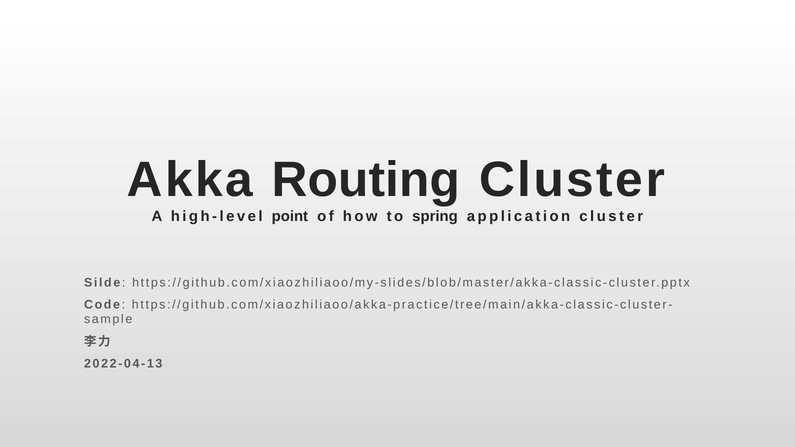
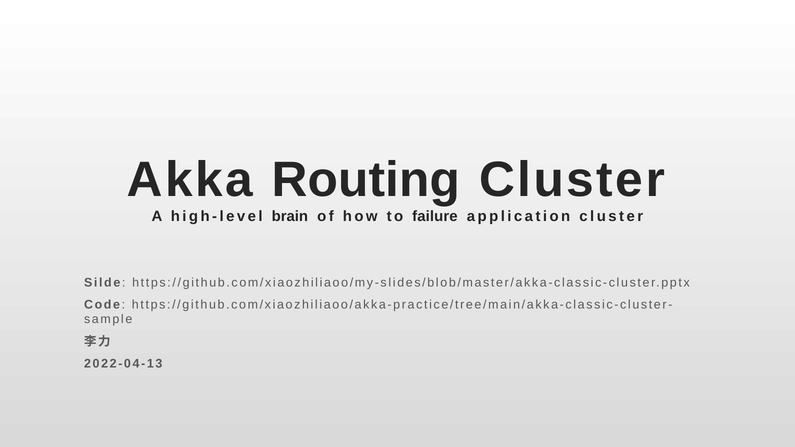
point: point -> brain (290, 216)
spring: spring -> failure (435, 216)
